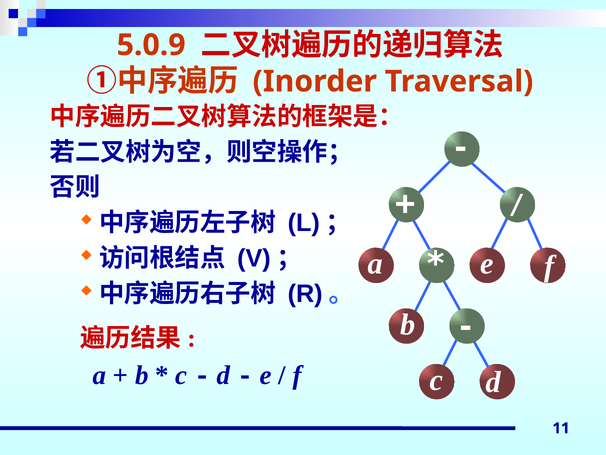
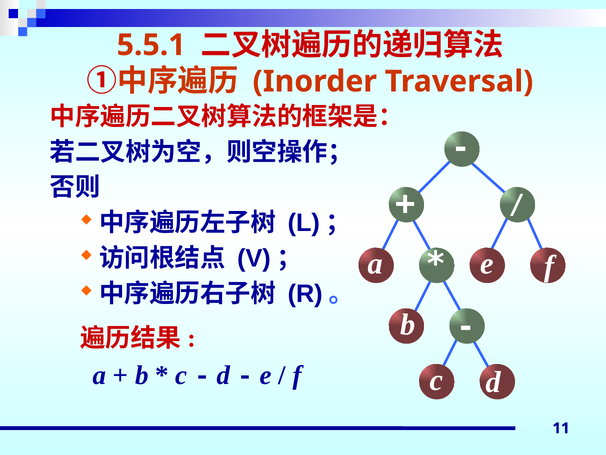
5.0.9: 5.0.9 -> 5.5.1 (151, 45)
